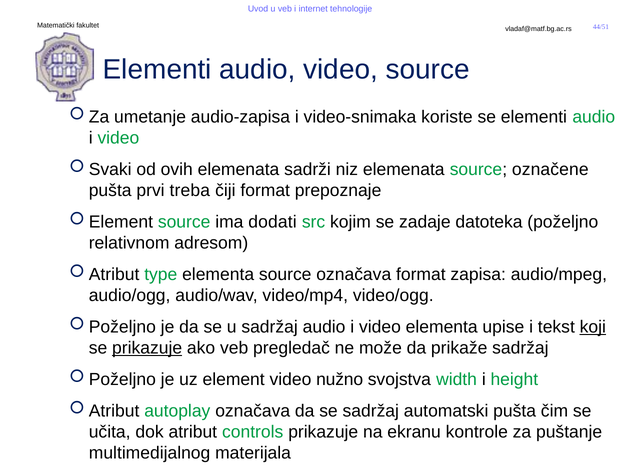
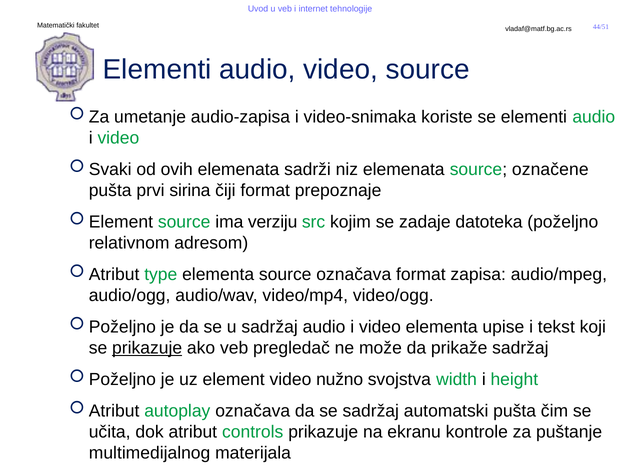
treba: treba -> sirina (190, 190)
dodati: dodati -> verziju (273, 222)
koji underline: present -> none (593, 327)
